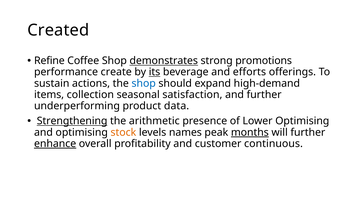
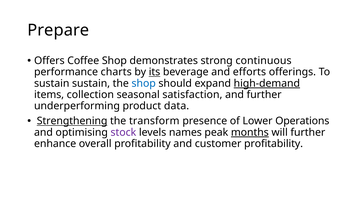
Created: Created -> Prepare (58, 30)
Refine: Refine -> Offers (49, 61)
demonstrates underline: present -> none (164, 61)
promotions: promotions -> continuous (264, 61)
create: create -> charts (116, 72)
sustain actions: actions -> sustain (91, 83)
high-demand underline: none -> present (267, 83)
arithmetic: arithmetic -> transform (154, 121)
Lower Optimising: Optimising -> Operations (302, 121)
stock colour: orange -> purple (123, 132)
enhance underline: present -> none (55, 144)
customer continuous: continuous -> profitability (274, 144)
